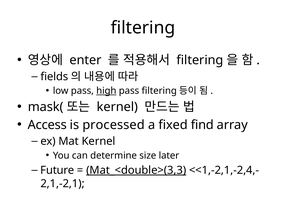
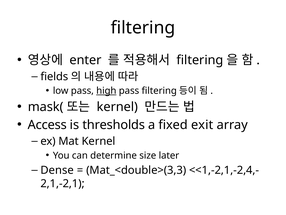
processed: processed -> thresholds (114, 125)
find: find -> exit (202, 125)
Future: Future -> Dense (57, 170)
Mat_<double>(3,3 underline: present -> none (136, 170)
